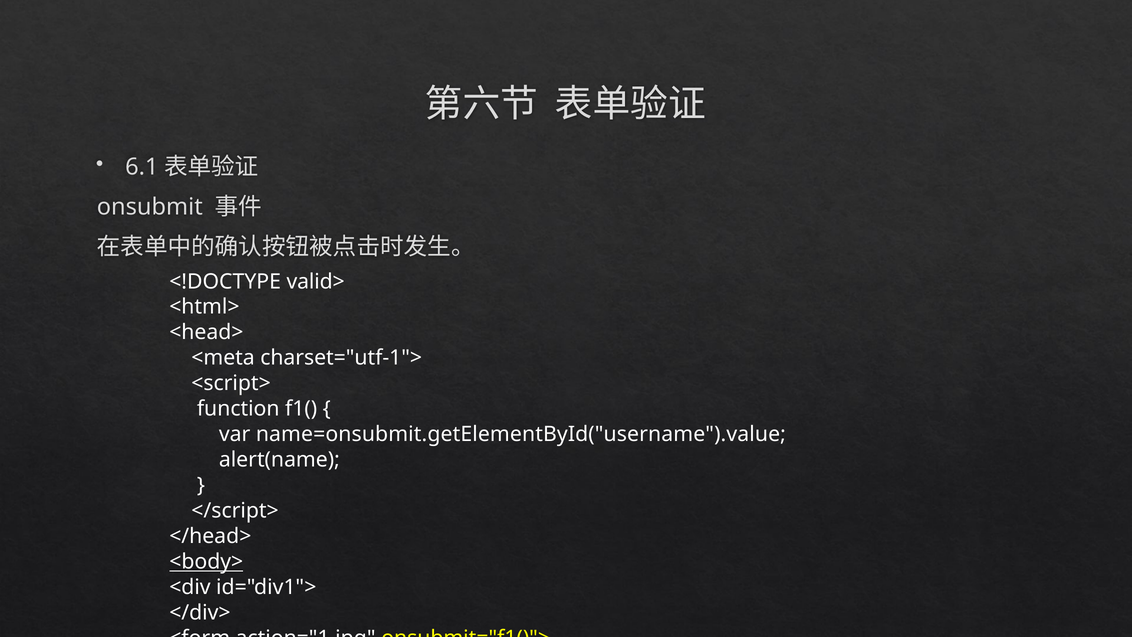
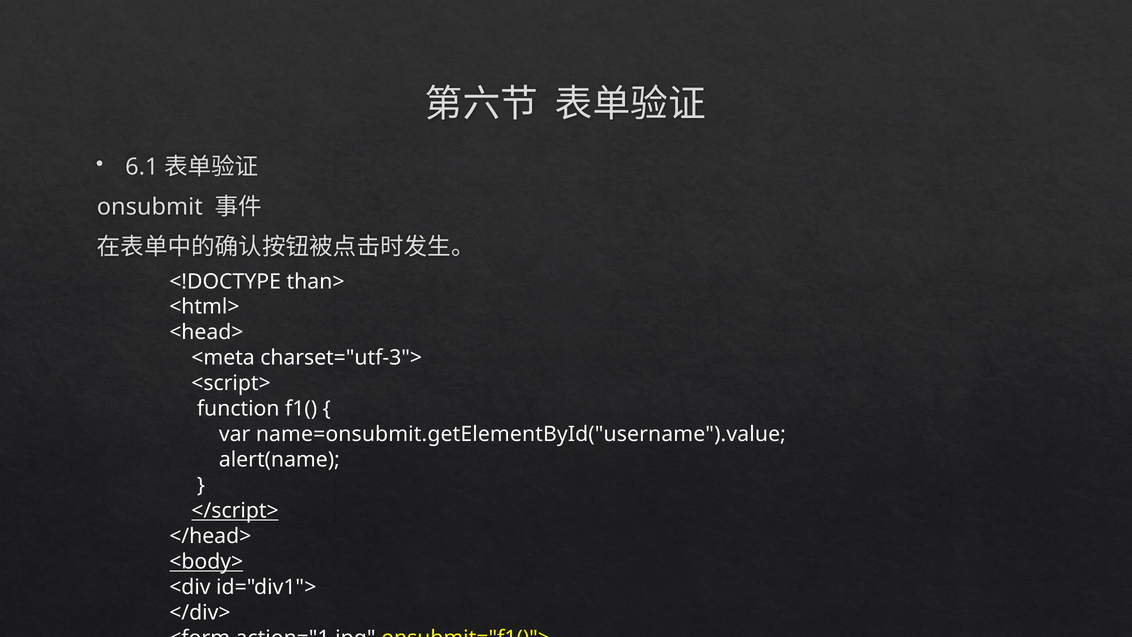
valid>: valid> -> than> (316, 281)
charset="utf-1">: charset="utf-1"> -> charset="utf-3"> (341, 358)
</script> underline: none -> present (235, 511)
